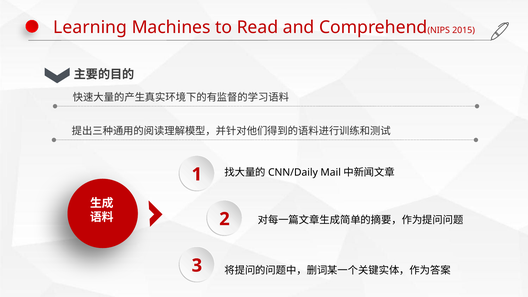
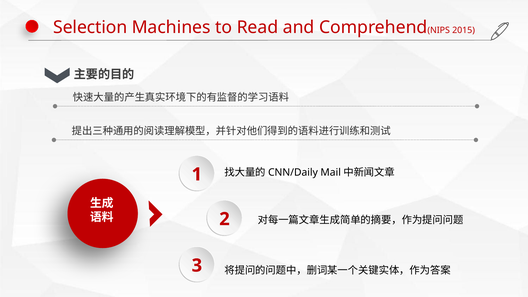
Learning: Learning -> Selection (90, 27)
